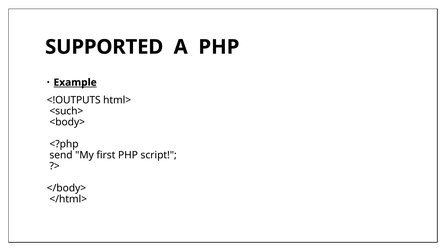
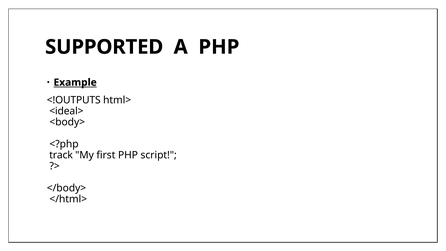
<such>: <such> -> <ideal> (66, 111)
send: send -> track (61, 155)
